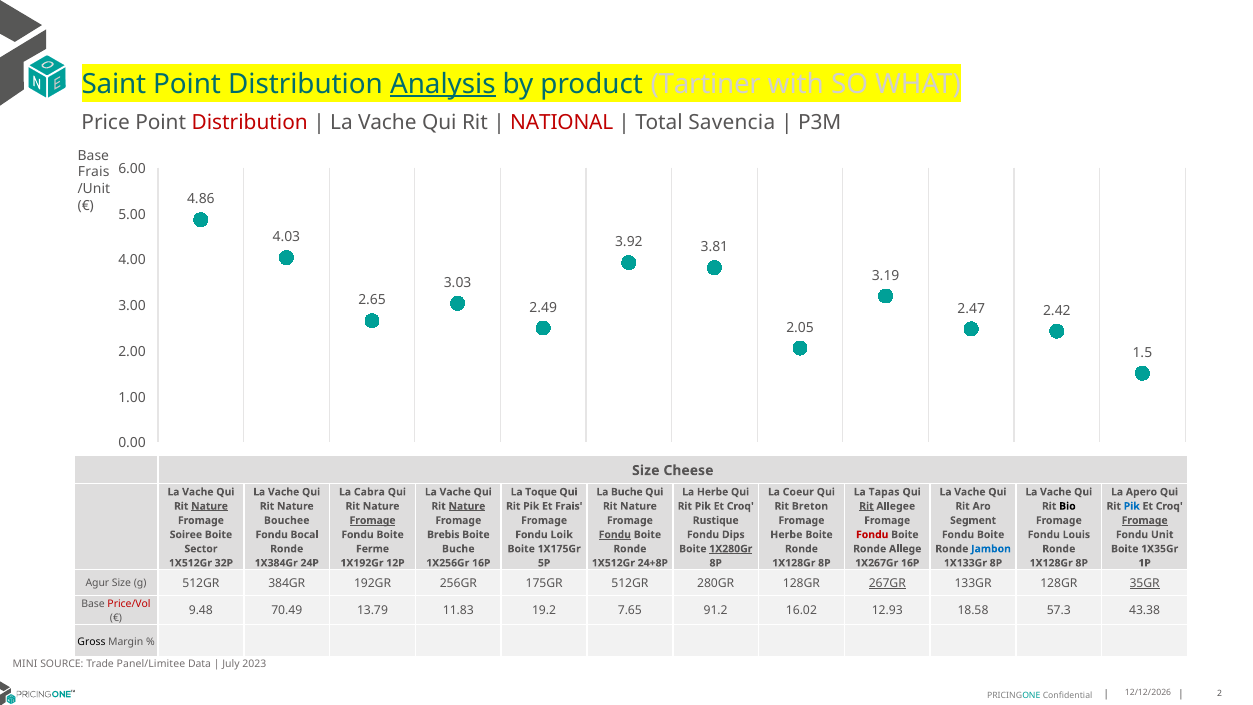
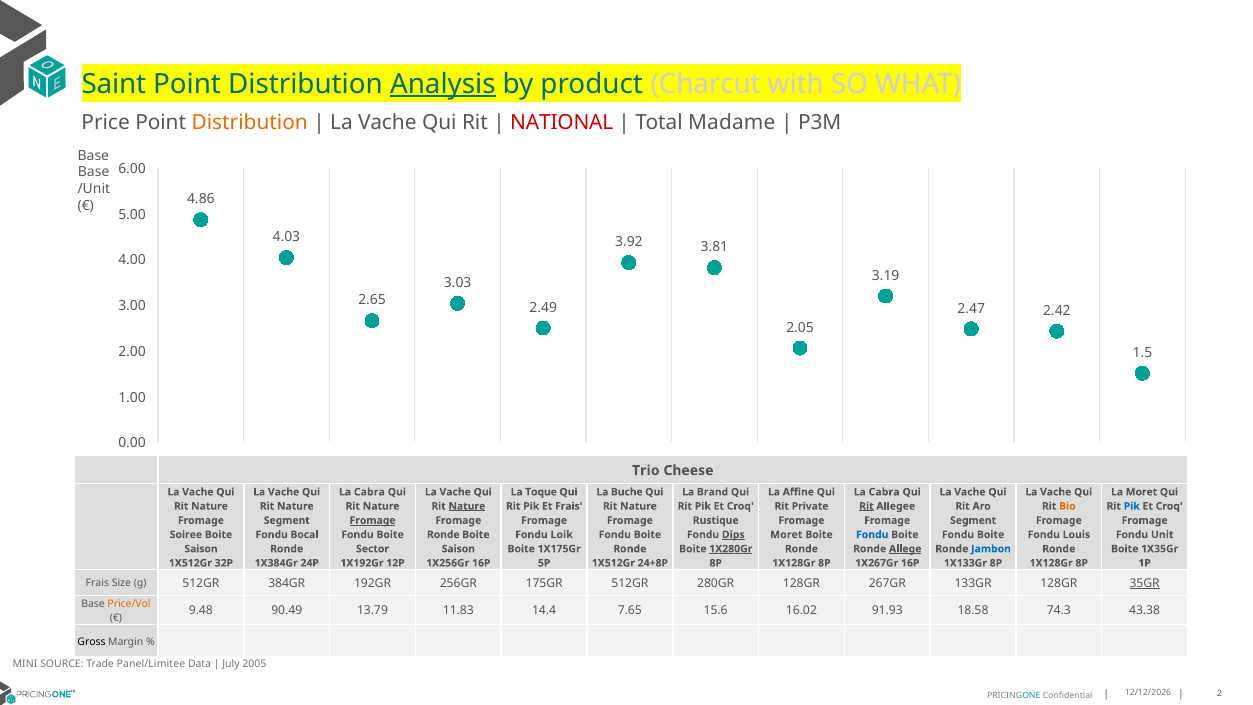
Tartiner: Tartiner -> Charcut (706, 84)
Distribution colour: red -> orange (250, 122)
Savencia: Savencia -> Madame (732, 122)
Frais: Frais -> Base (94, 172)
Size: Size -> Trio (646, 470)
La Herbe: Herbe -> Brand (713, 492)
Coeur: Coeur -> Affine (798, 492)
Tapas: Tapas -> Cabra (884, 492)
La Apero: Apero -> Moret (1142, 492)
Nature underline: present -> none (210, 506)
Breton: Breton -> Private (810, 506)
Bio colour: black -> orange (1067, 506)
Bouchee: Bouchee -> Segment (287, 520)
Fromage underline: present -> none (1145, 520)
Brebis: Brebis -> Ronde (443, 535)
Fondu underline: present -> none (615, 535)
Dips underline: none -> present (733, 535)
Herbe: Herbe -> Moret (786, 535)
Fondu colour: red -> blue (872, 535)
Sector: Sector -> Saison (201, 549)
Ferme: Ferme -> Sector (373, 549)
Buche: Buche -> Saison (458, 549)
Allege underline: none -> present (905, 549)
Agur: Agur -> Frais (97, 583)
267GR underline: present -> none (887, 583)
Price/Vol colour: red -> orange (129, 603)
70.49: 70.49 -> 90.49 (287, 611)
19.2: 19.2 -> 14.4 (544, 611)
91.2: 91.2 -> 15.6 (716, 611)
12.93: 12.93 -> 91.93 (887, 611)
57.3: 57.3 -> 74.3 (1059, 611)
2023: 2023 -> 2005 (254, 664)
